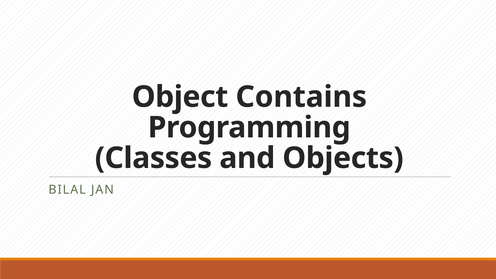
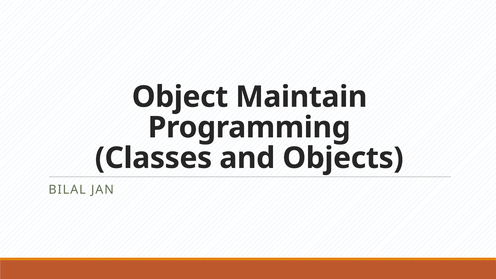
Contains: Contains -> Maintain (301, 97)
